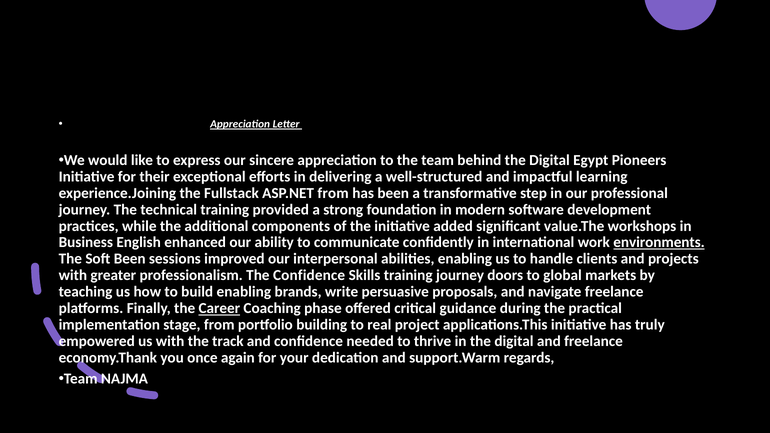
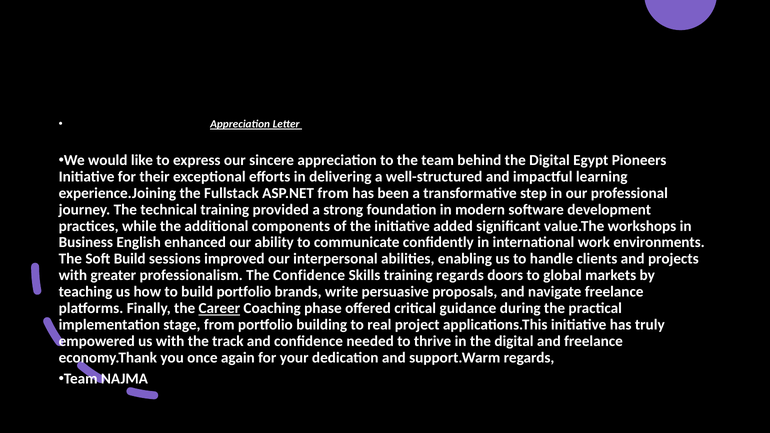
environments underline: present -> none (659, 243)
Soft Been: Been -> Build (130, 259)
training journey: journey -> regards (460, 275)
build enabling: enabling -> portfolio (244, 292)
